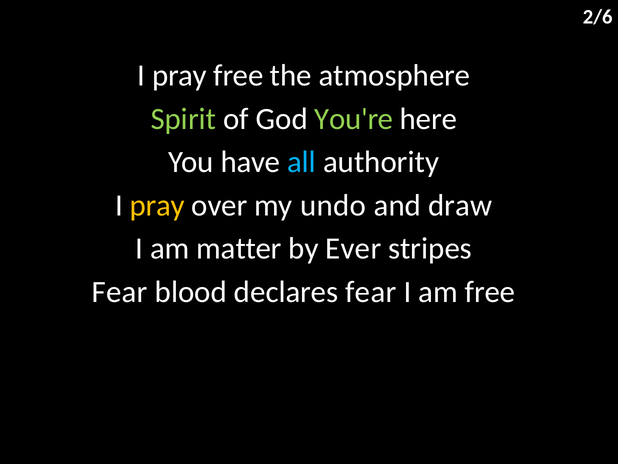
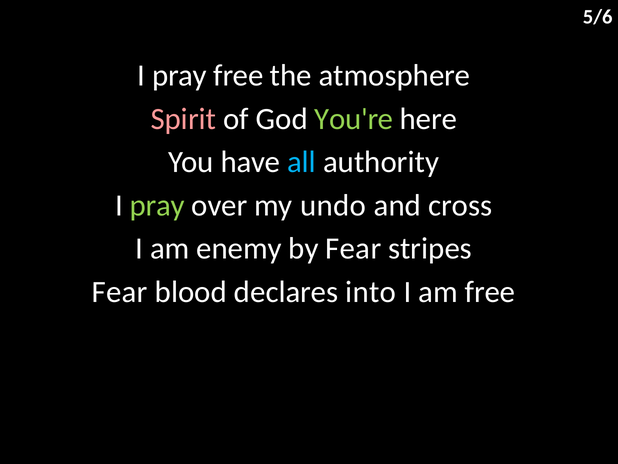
2/6: 2/6 -> 5/6 (598, 17)
Spirit colour: light green -> pink (183, 119)
pray colour: yellow -> light green (157, 205)
draw: draw -> cross (460, 205)
matter: matter -> enemy (239, 249)
by Ever: Ever -> Fear (353, 249)
declares fear: fear -> into (371, 292)
